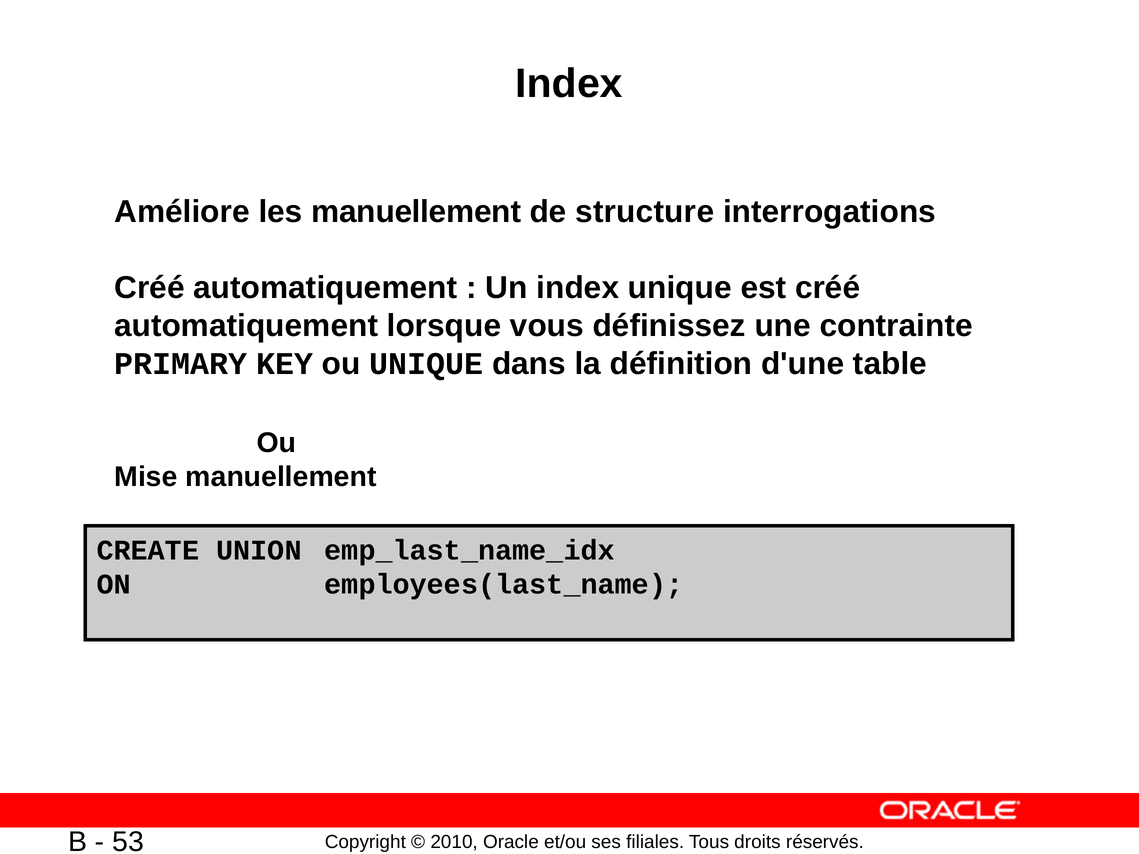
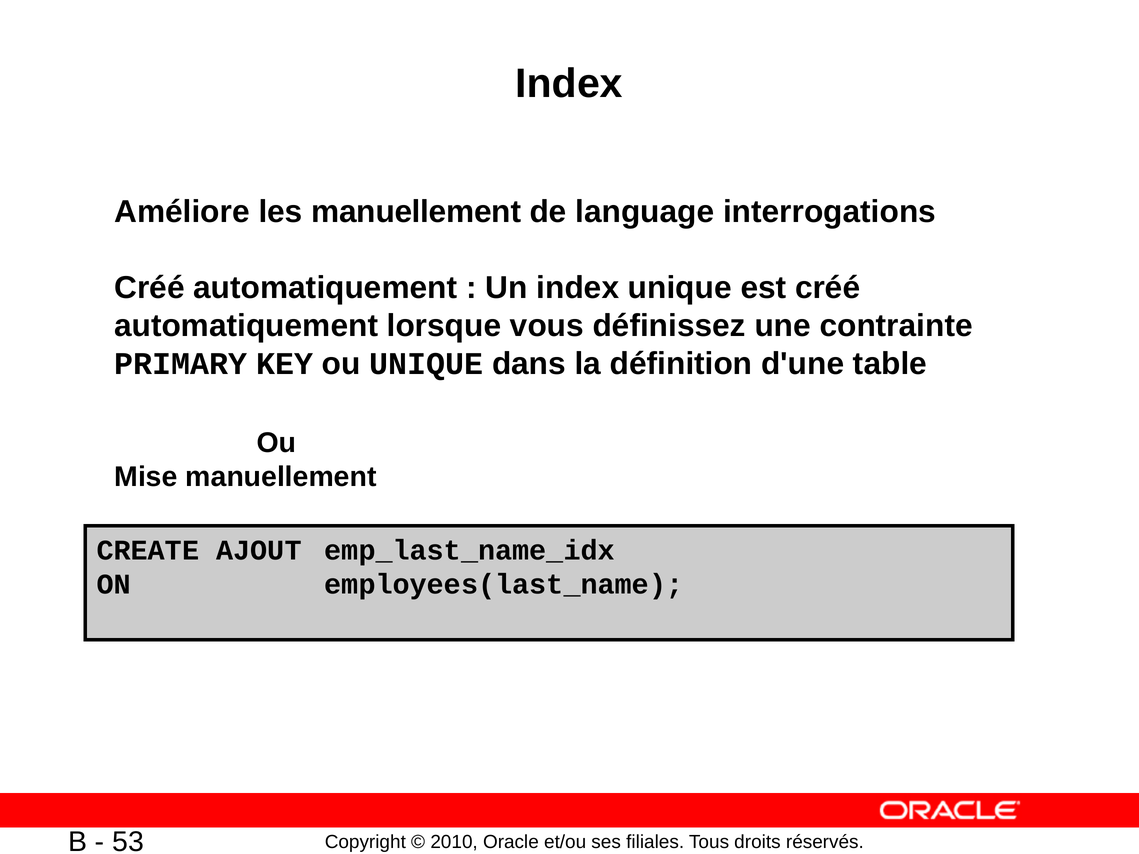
structure: structure -> language (645, 212)
UNION: UNION -> AJOUT (259, 551)
